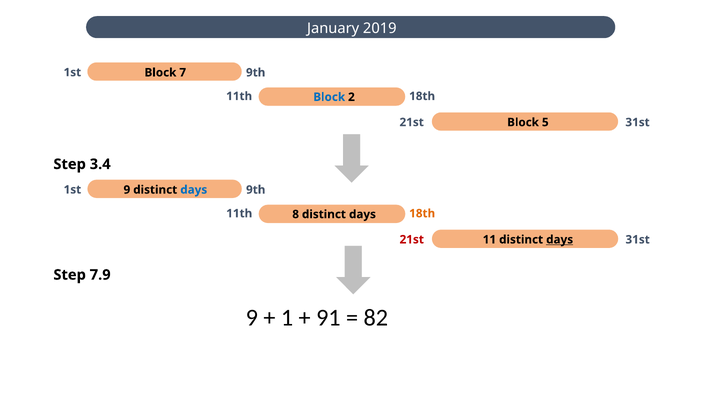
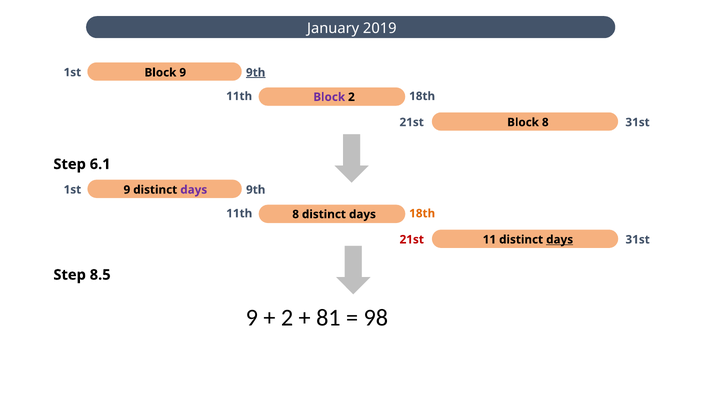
9th underline: none -> present (256, 73)
Block 7: 7 -> 9 (183, 73)
Block colour: blue -> purple (329, 97)
Block 5: 5 -> 8 (545, 122)
3.4: 3.4 -> 6.1 (100, 164)
days colour: blue -> purple (194, 190)
7.9: 7.9 -> 8.5 (100, 275)
1: 1 -> 2 (287, 318)
91: 91 -> 81 (328, 318)
82: 82 -> 98 (376, 318)
